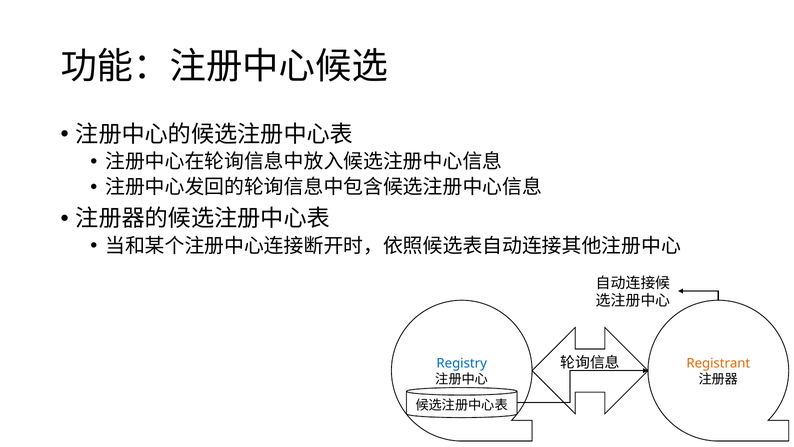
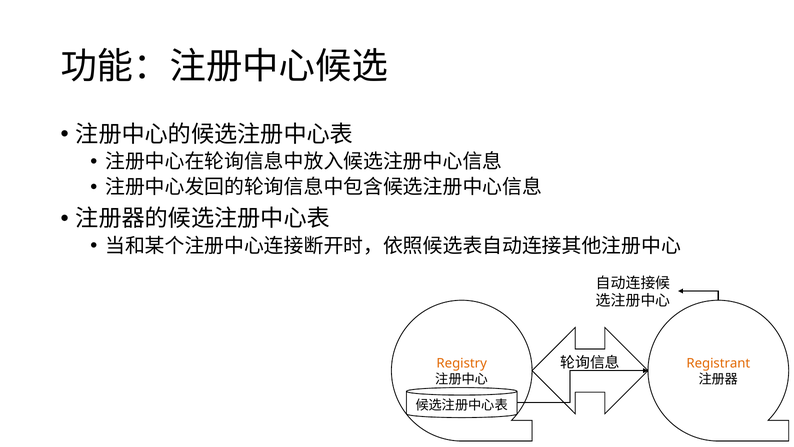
Registry colour: blue -> orange (462, 363)
